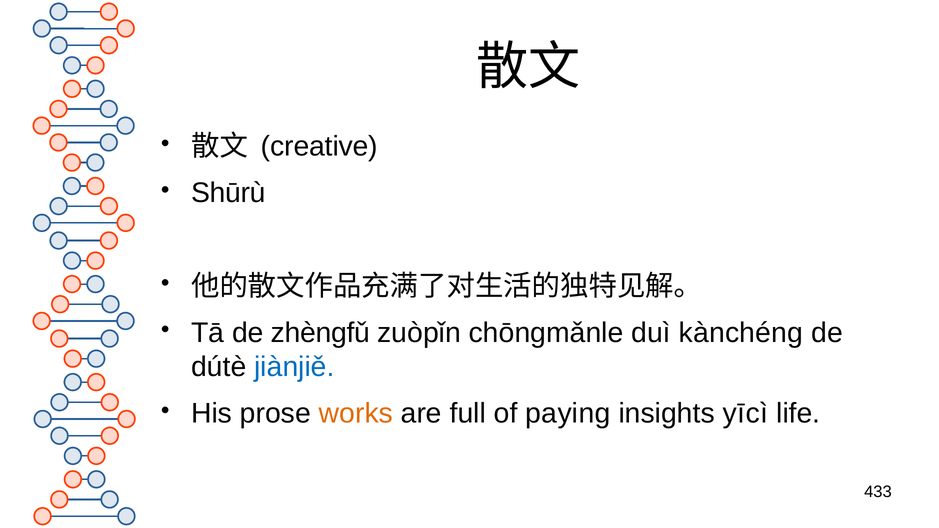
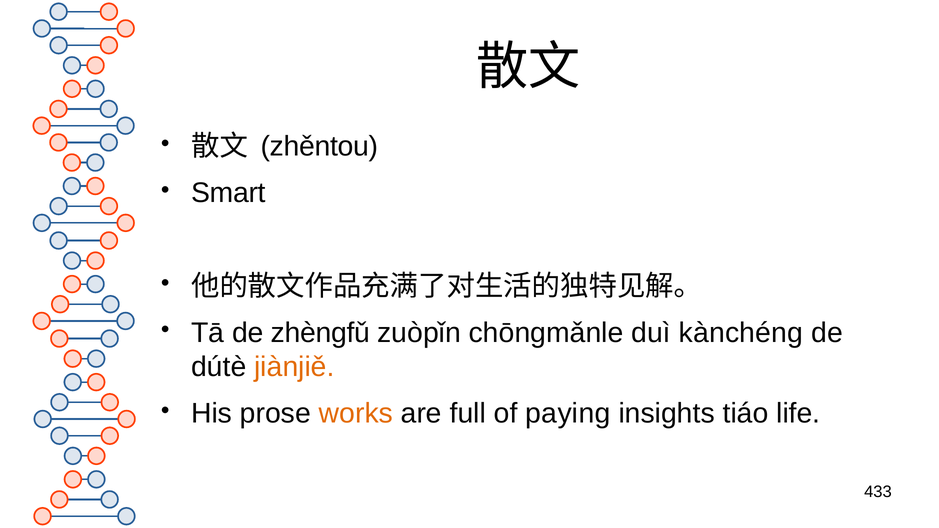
creative: creative -> zhěntou (319, 146)
Shūrù: Shūrù -> Smart (228, 193)
jiànjiě colour: blue -> orange (294, 367)
yīcì: yīcì -> tiáo (746, 414)
